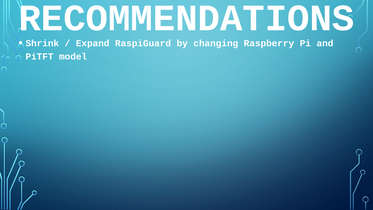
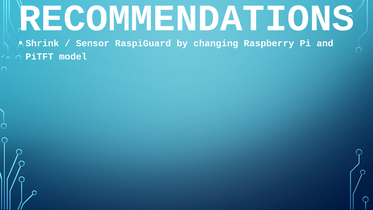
Expand: Expand -> Sensor (93, 43)
